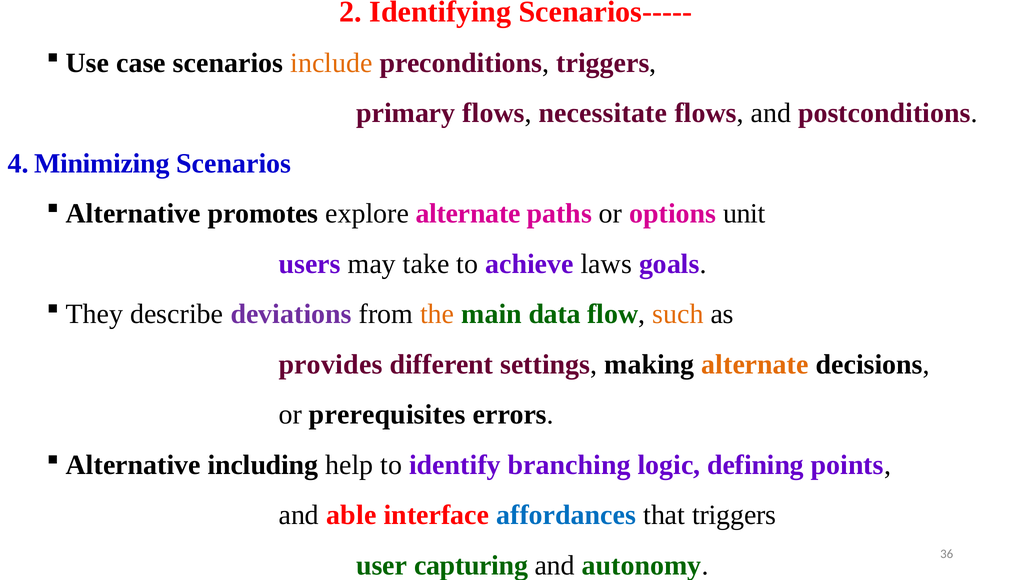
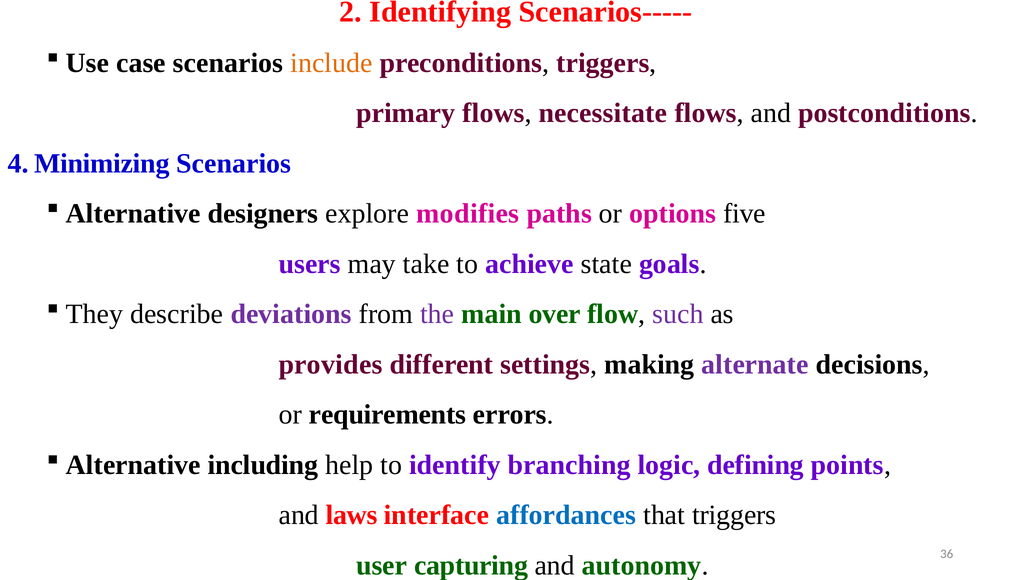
promotes: promotes -> designers (263, 214)
explore alternate: alternate -> modifies (468, 214)
unit: unit -> five (744, 214)
laws: laws -> state (606, 264)
the colour: orange -> purple (437, 314)
data: data -> over (555, 314)
such colour: orange -> purple (678, 314)
alternate colour: orange -> purple (755, 365)
prerequisites: prerequisites -> requirements (388, 415)
able: able -> laws (352, 516)
